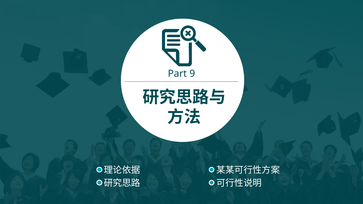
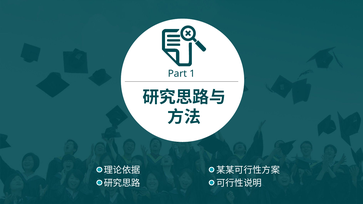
9: 9 -> 1 (192, 74)
